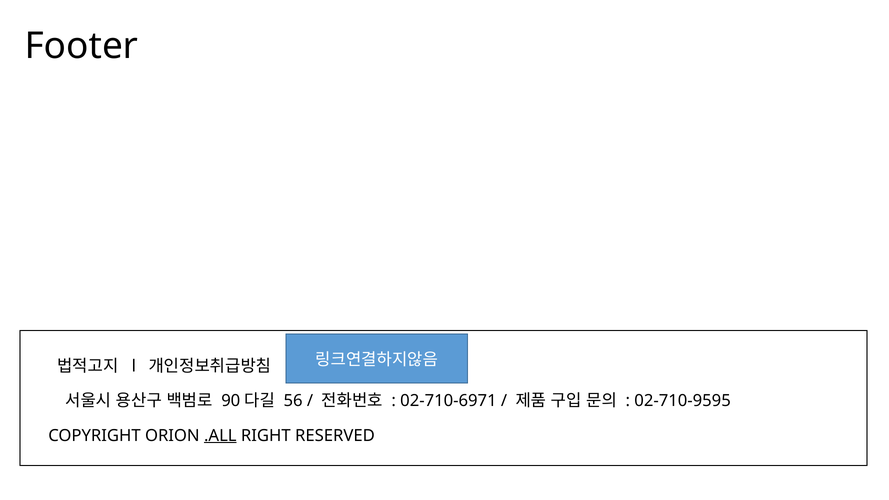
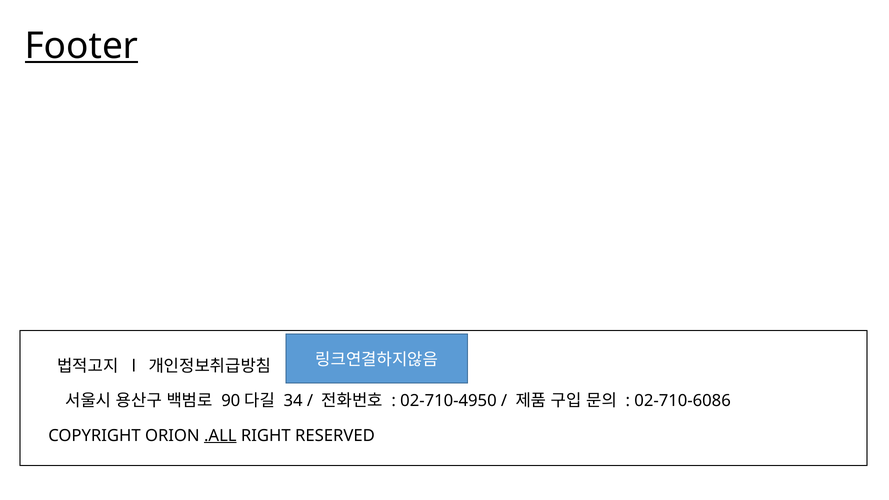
Footer underline: none -> present (81, 46)
56: 56 -> 34 (293, 401)
02-710-6971: 02-710-6971 -> 02-710-4950 (448, 401)
02-710-9595: 02-710-9595 -> 02-710-6086 (683, 401)
